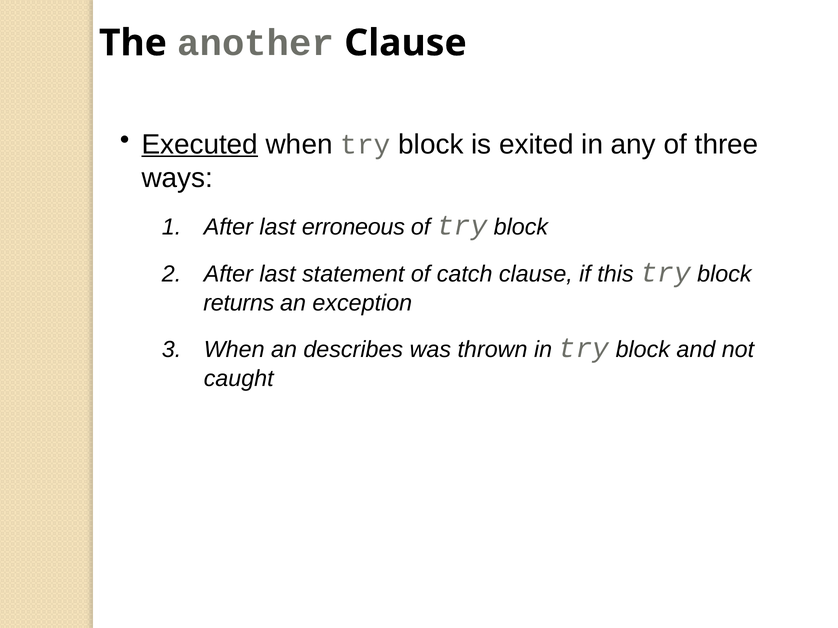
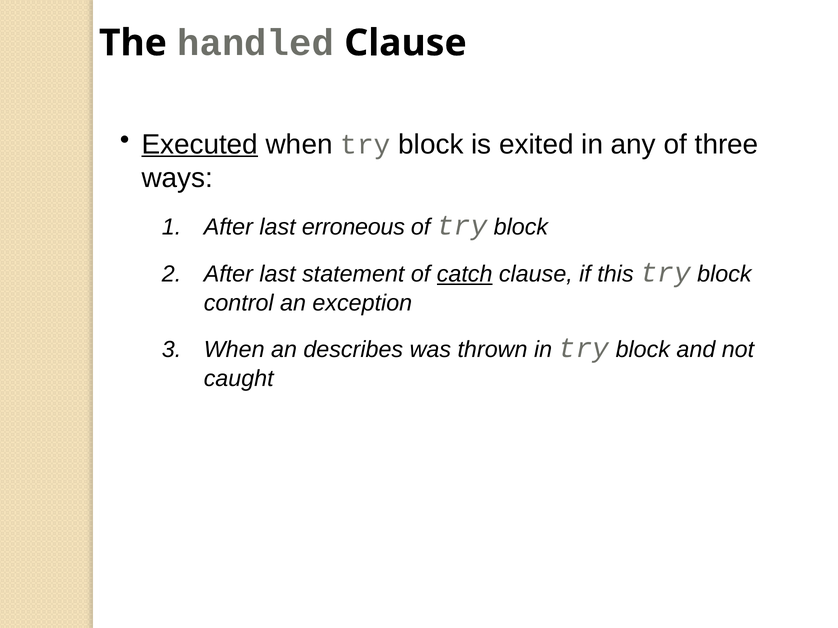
another: another -> handled (256, 43)
catch underline: none -> present (465, 274)
returns: returns -> control (239, 303)
